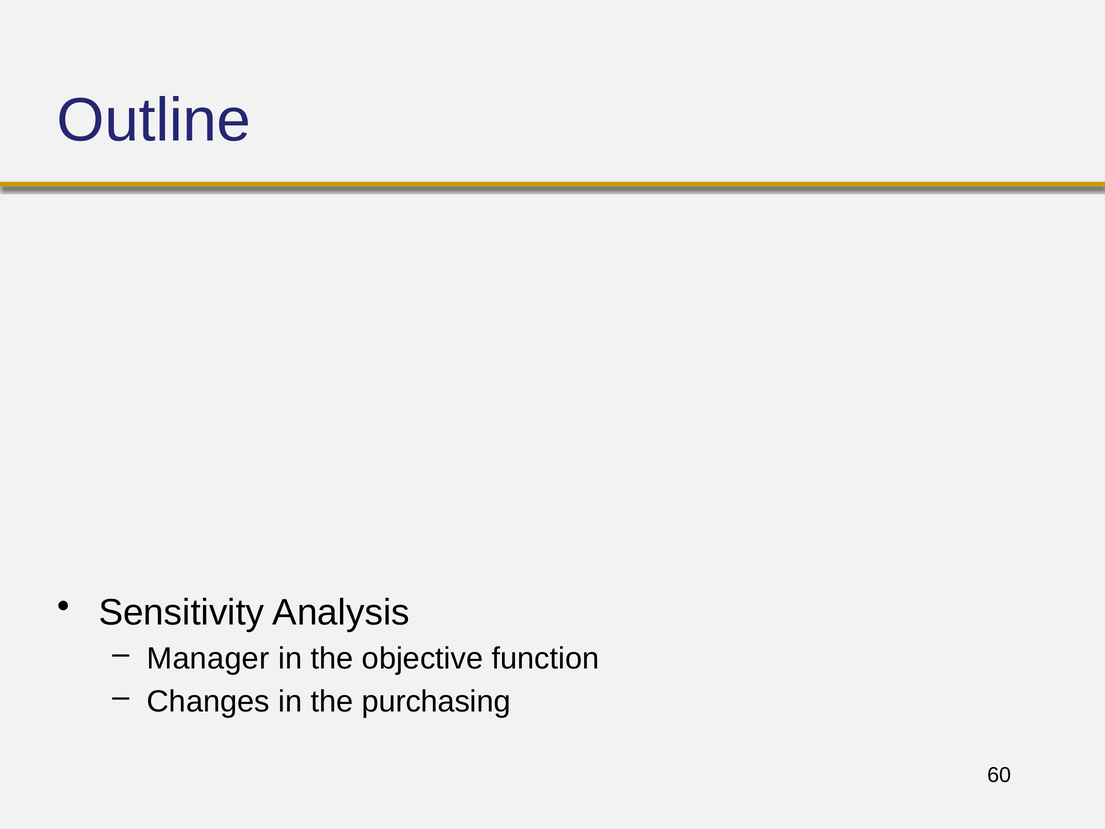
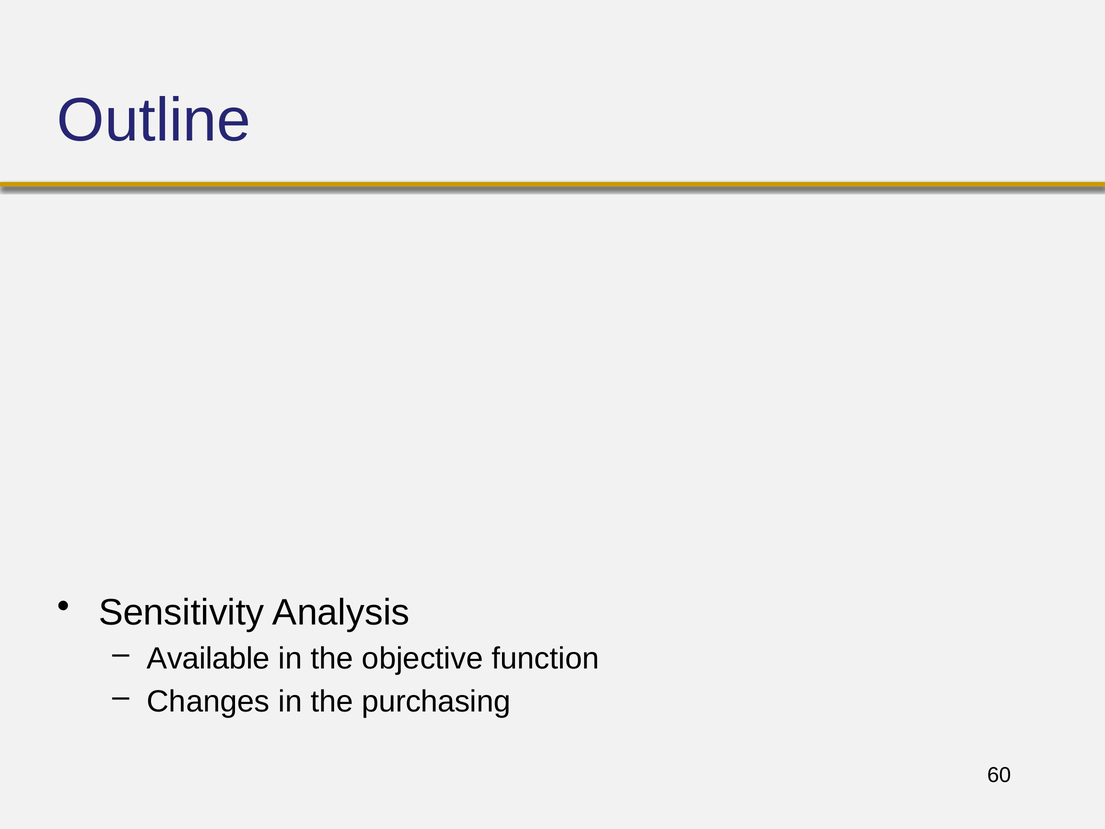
Manager: Manager -> Available (208, 658)
